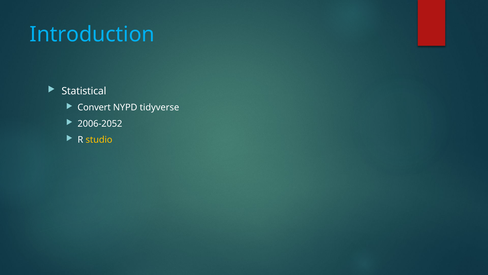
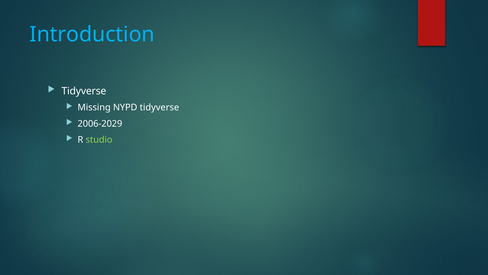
Statistical: Statistical -> Tidyverse (84, 91)
Convert: Convert -> Missing (94, 107)
2006-2052: 2006-2052 -> 2006-2029 (100, 124)
studio colour: yellow -> light green (99, 140)
